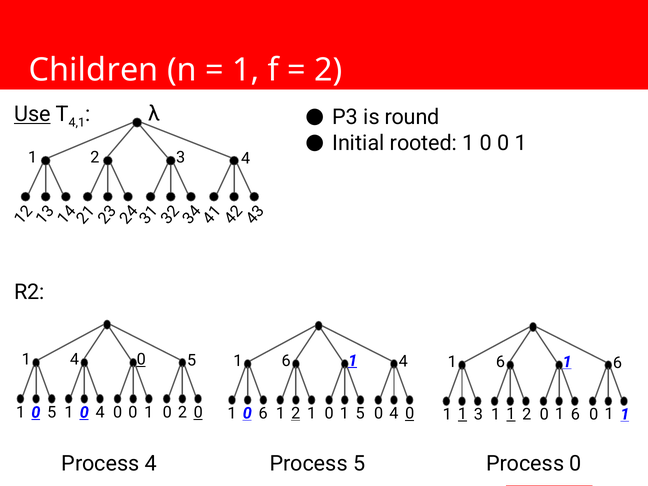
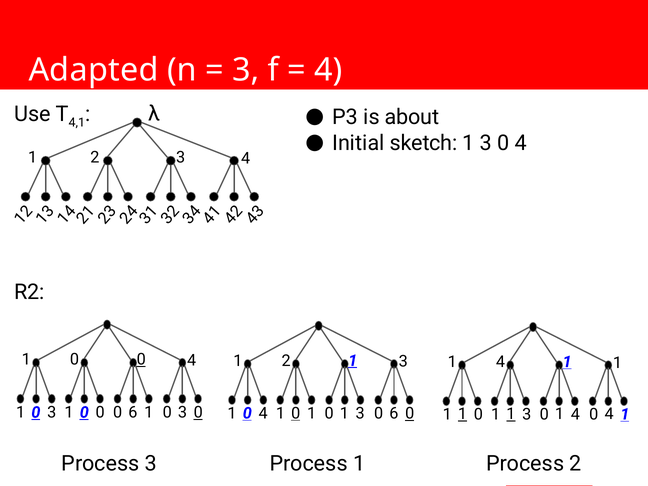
Children: Children -> Adapted (94, 70)
1: 1 -> 3 (246, 70)
2: 2 -> 4 (328, 70)
Use underline: present -> none (32, 114)
round: round -> about (412, 117)
rooted: rooted -> sketch (423, 143)
0: 0 -> 3 (486, 143)
1: 1 -> 4 (521, 143)
4: 4 -> 0 (75, 359)
5: 5 -> 4 (192, 360)
6: 6 -> 2 (286, 361)
4: 4 -> 3 (403, 362)
6: 6 -> 4 (500, 362)
6: 6 -> 1 (618, 363)
0: 0 -> 6 (133, 412)
2: 2 -> 3 (182, 412)
2: 2 -> 0 (296, 413)
5: 5 -> 3 (52, 413)
4: 4 -> 0 (100, 413)
1 1 5: 5 -> 3 (360, 413)
4: 4 -> 6 (394, 413)
0 1 2: 2 -> 3 (527, 414)
6: 6 -> 4 (263, 413)
3: 3 -> 0 (478, 414)
1 1 6: 6 -> 4 (575, 414)
1: 1 -> 4 (609, 414)
Process 4: 4 -> 3 (151, 464)
Process 5: 5 -> 1 (359, 464)
0: 0 -> 2 (576, 464)
